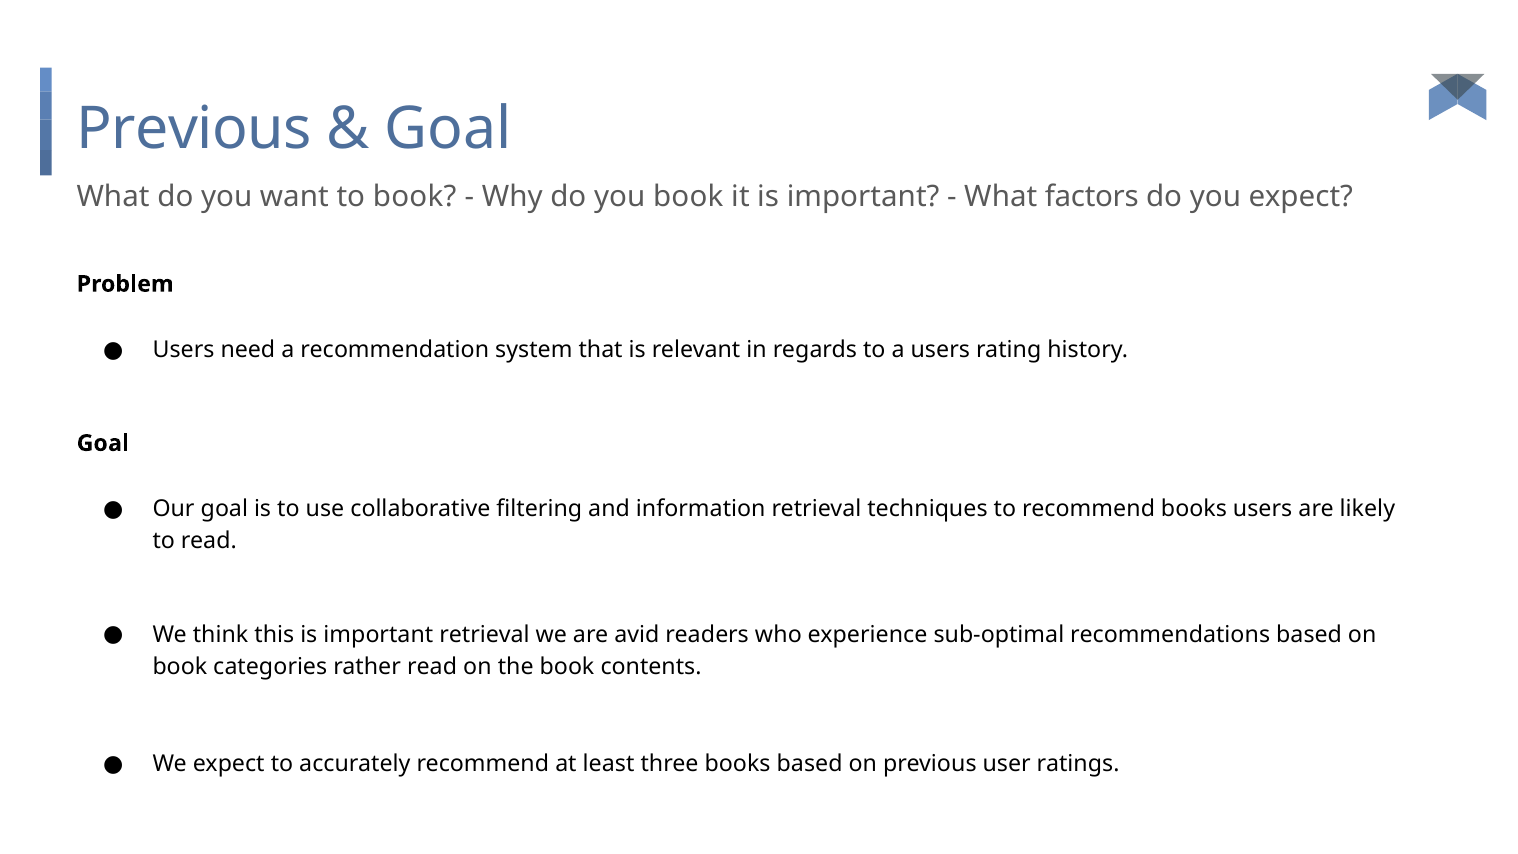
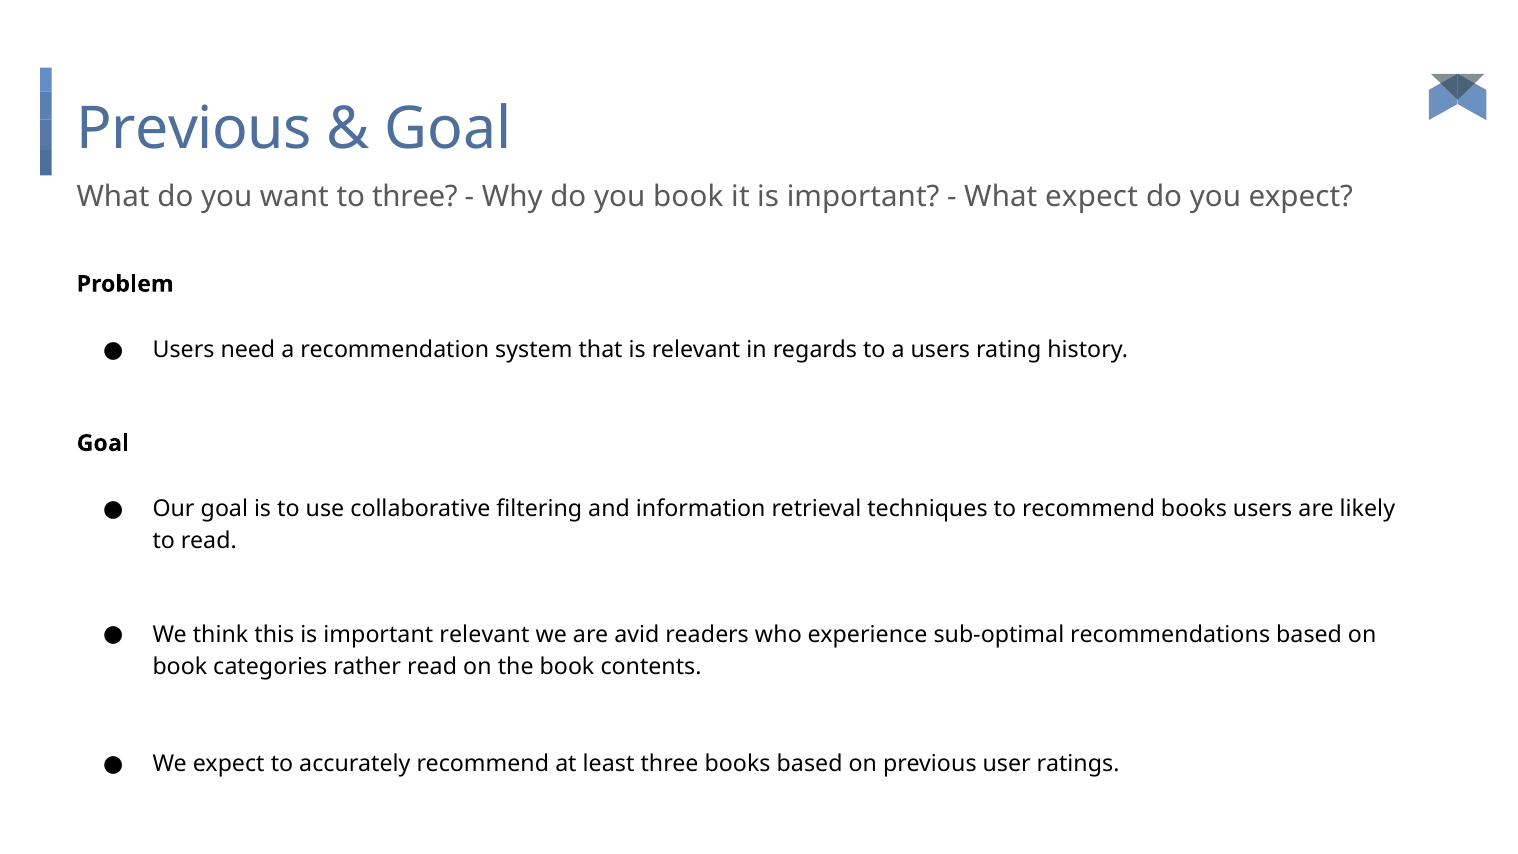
to book: book -> three (415, 197)
What factors: factors -> expect (1092, 197)
important retrieval: retrieval -> relevant (484, 634)
